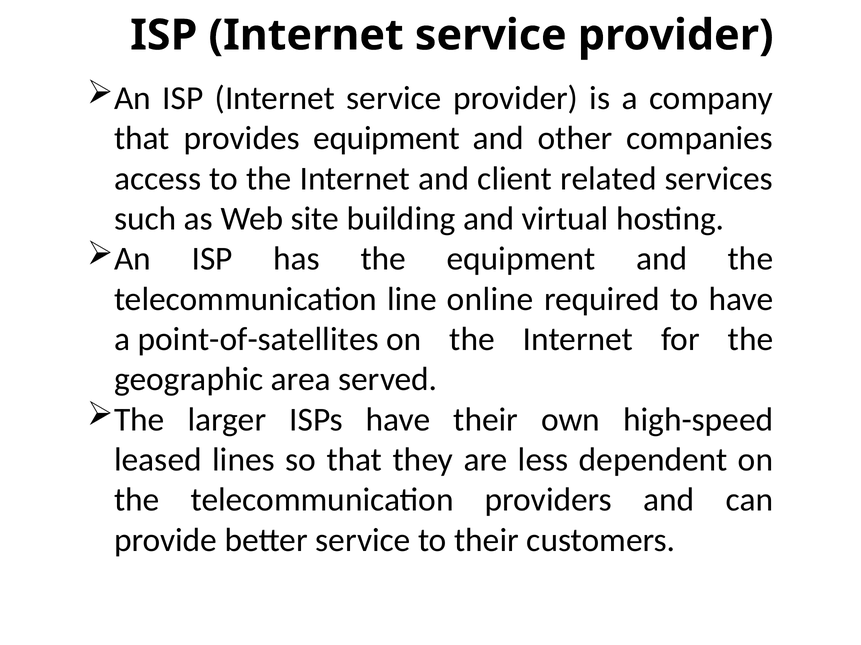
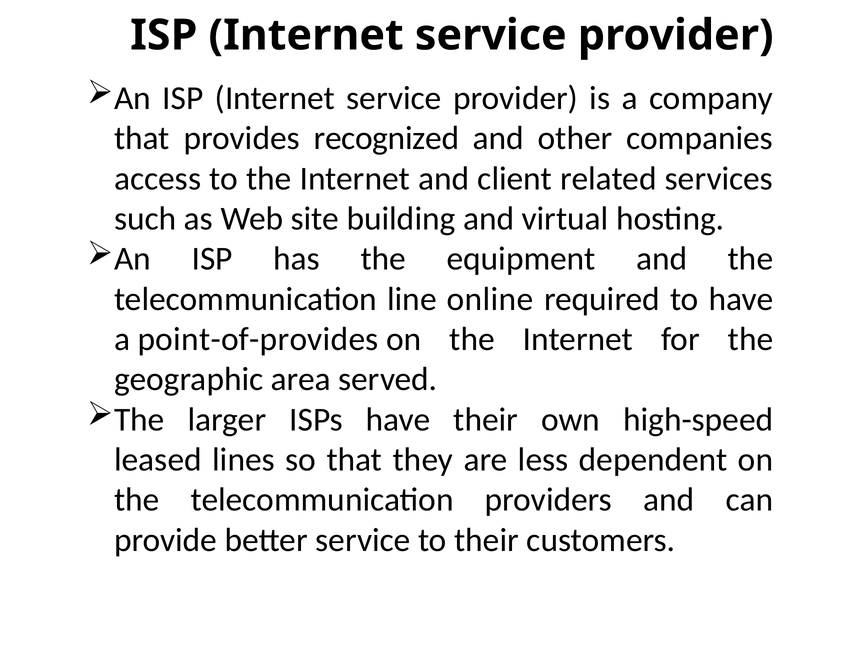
provides equipment: equipment -> recognized (387, 139)
point-of-satellites: point-of-satellites -> point-of-provides (258, 340)
